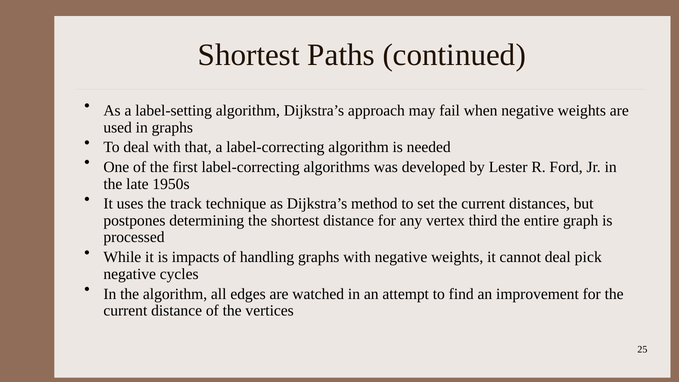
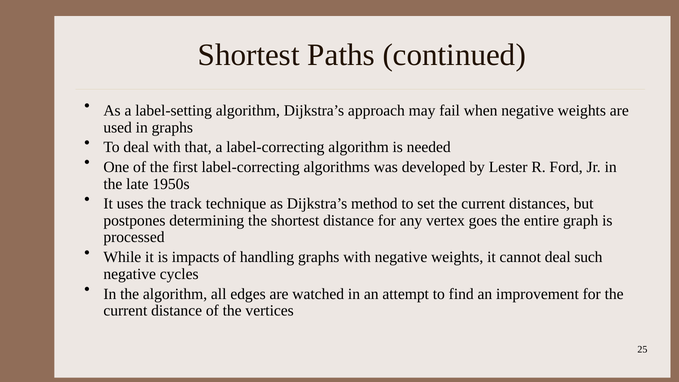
third: third -> goes (483, 221)
pick: pick -> such (588, 257)
